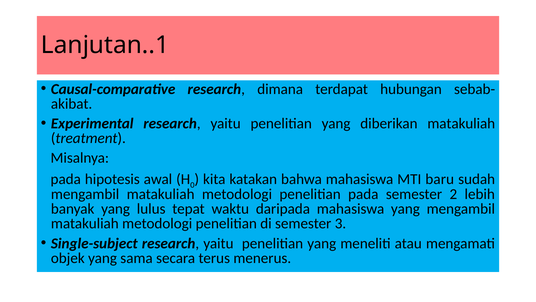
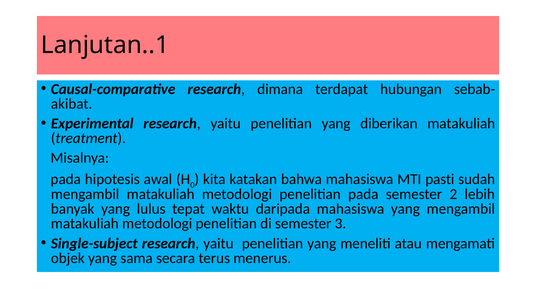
baru: baru -> pasti (440, 179)
